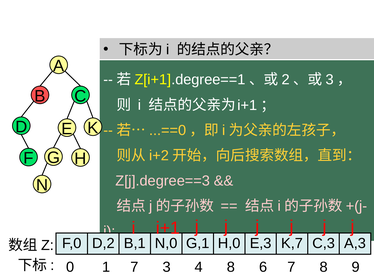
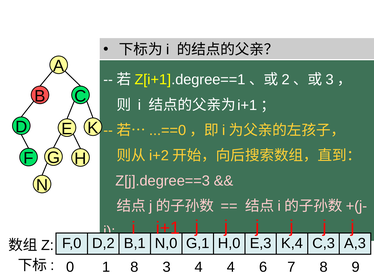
K,7: K,7 -> K,4 (292, 244)
1 7: 7 -> 8 (134, 268)
4 8: 8 -> 4 (231, 268)
